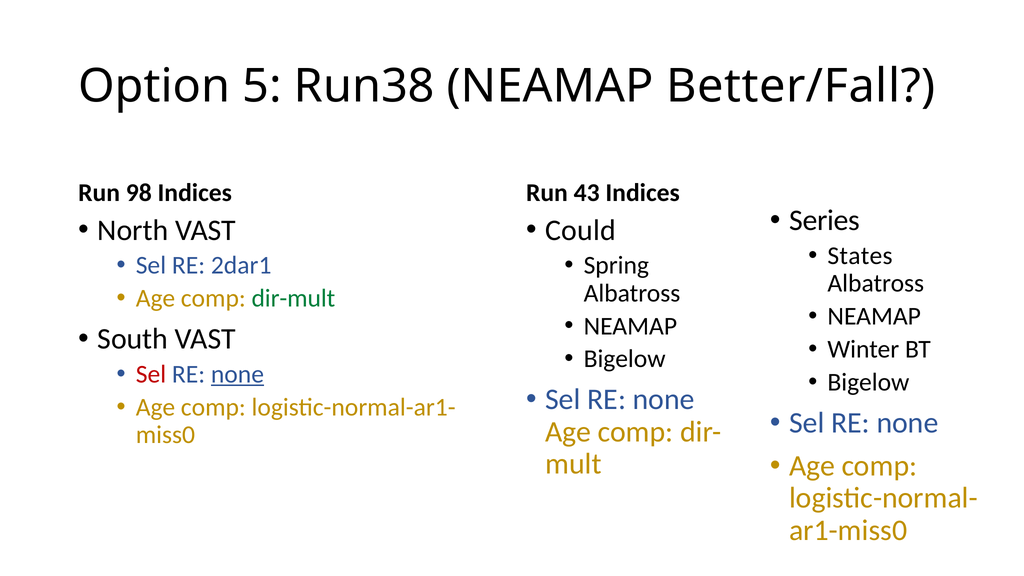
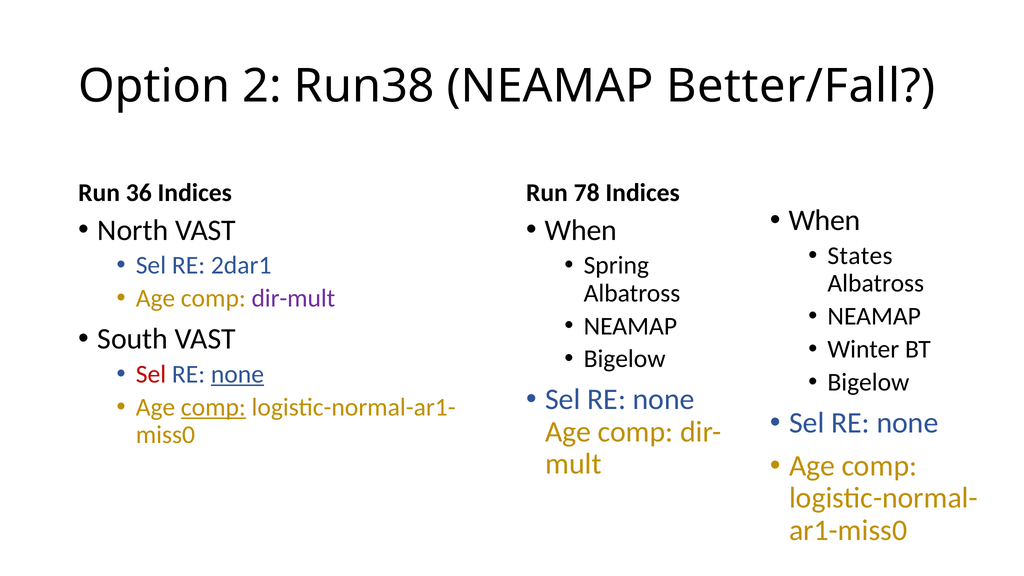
5: 5 -> 2 (262, 86)
98: 98 -> 36 (139, 193)
43: 43 -> 78 (587, 193)
Series: Series -> When (825, 221)
Could: Could -> When (581, 230)
dir-mult colour: green -> purple (293, 298)
comp underline: none -> present (213, 407)
